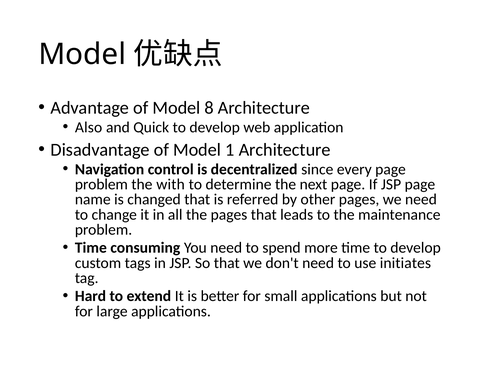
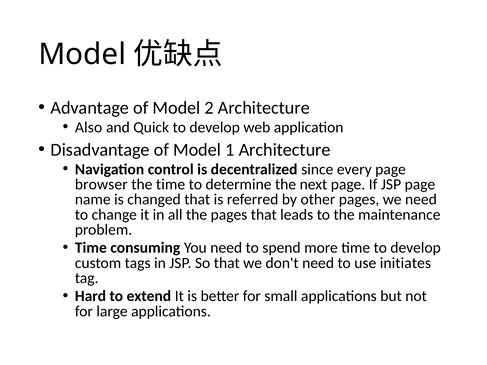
8: 8 -> 2 (209, 108)
problem: problem -> browser (101, 185)
the with: with -> time (171, 185)
